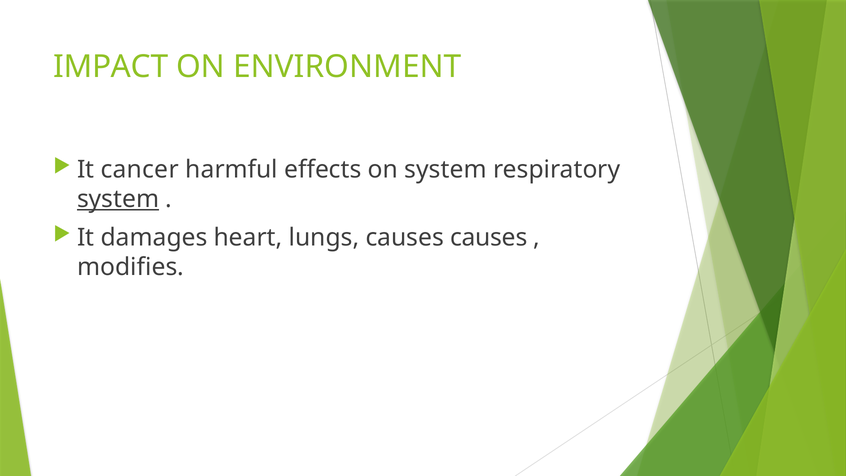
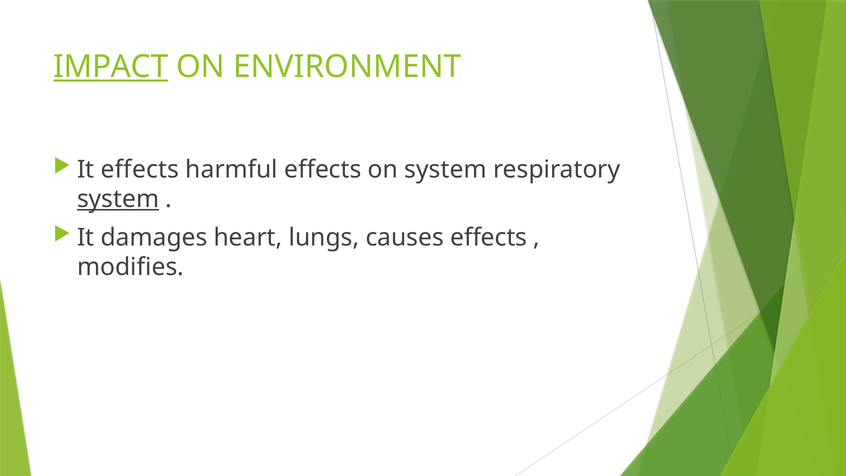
IMPACT underline: none -> present (111, 67)
It cancer: cancer -> effects (140, 170)
causes causes: causes -> effects (489, 238)
